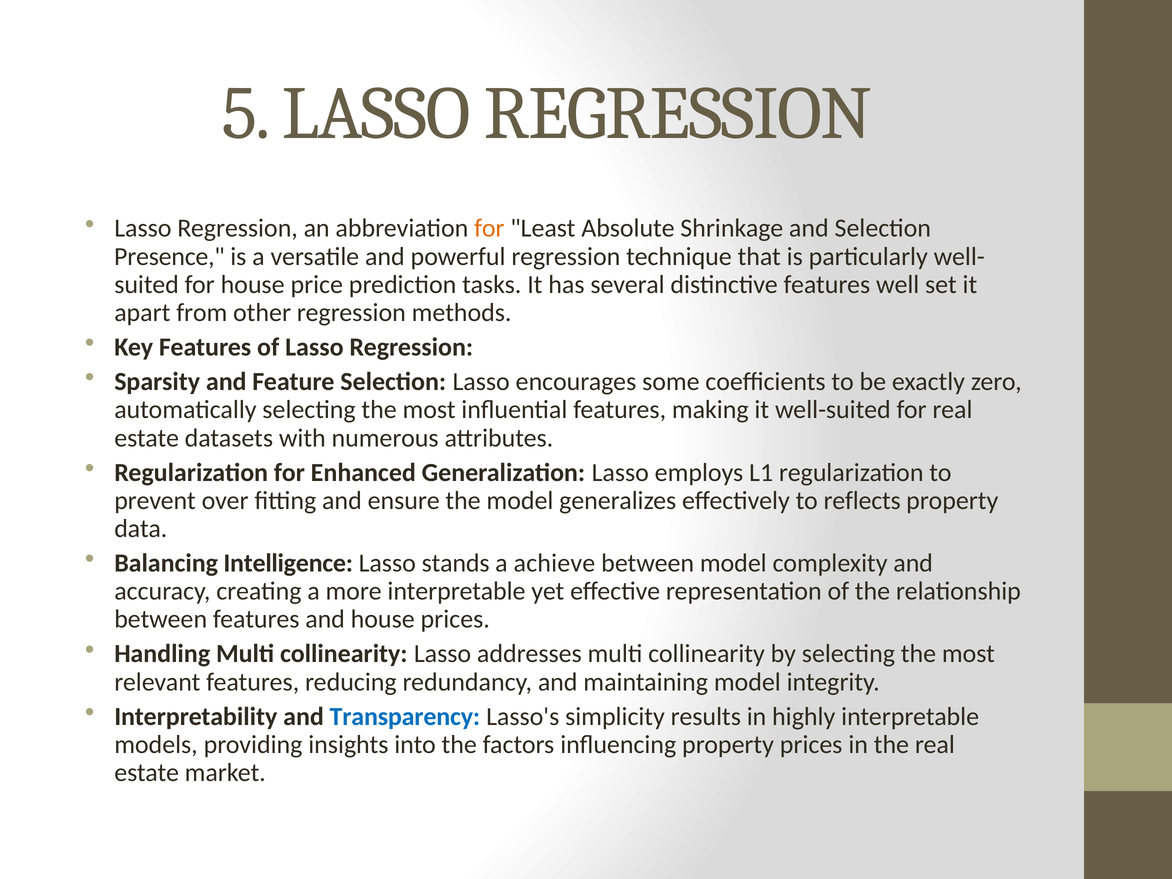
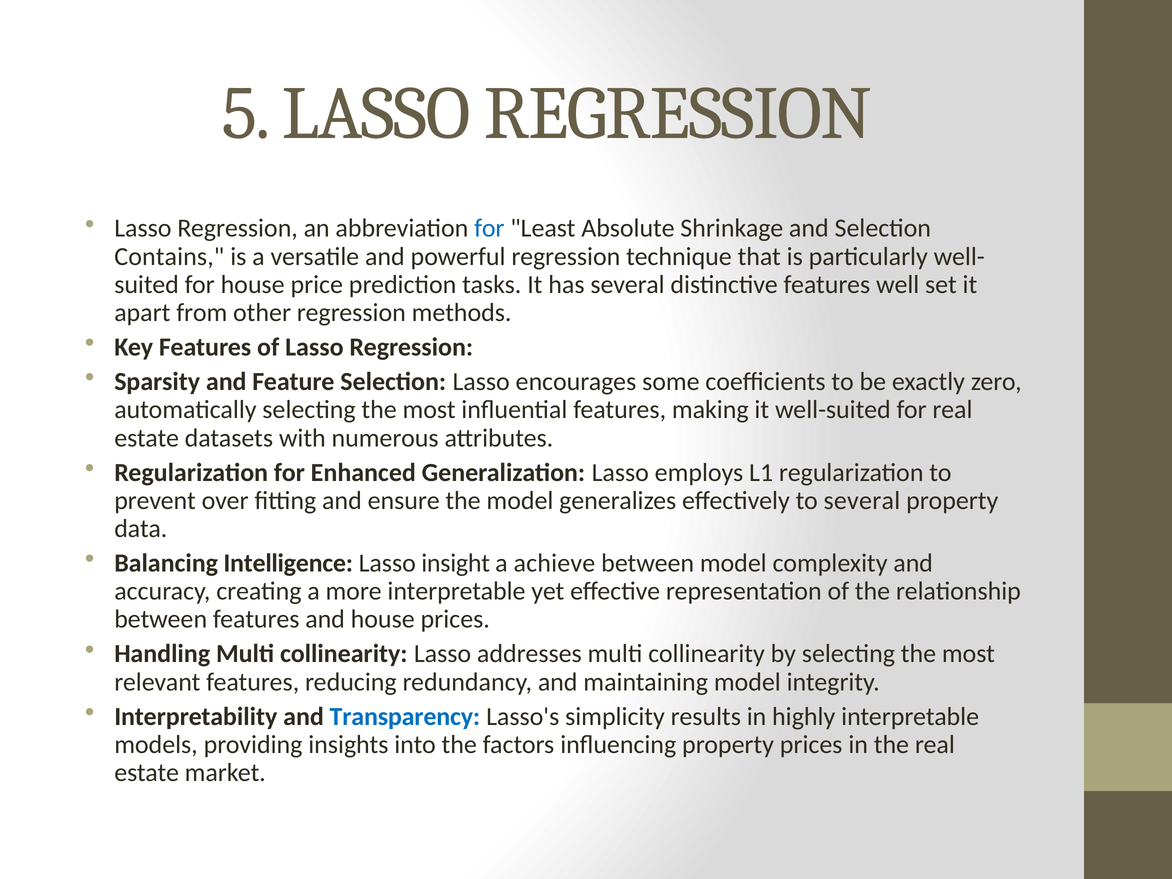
for colour: orange -> blue (489, 228)
Presence: Presence -> Contains (169, 256)
to reflects: reflects -> several (862, 501)
stands: stands -> insight (456, 563)
